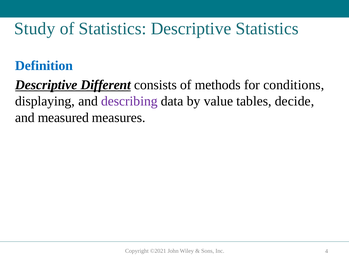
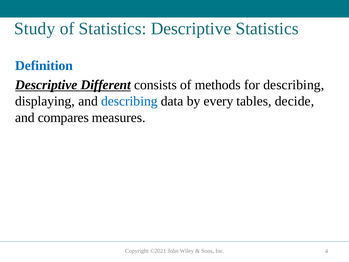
for conditions: conditions -> describing (294, 85)
describing colour: purple -> blue (129, 101)
value: value -> every (219, 101)
measured: measured -> compares (63, 117)
